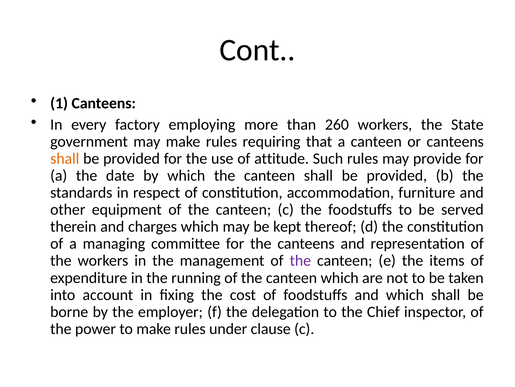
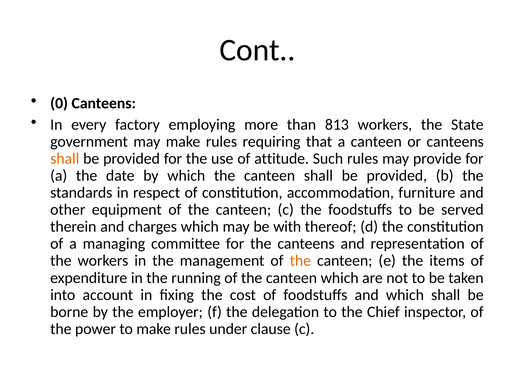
1: 1 -> 0 (59, 103)
260: 260 -> 813 (337, 124)
kept: kept -> with (287, 226)
the colour: purple -> orange (300, 260)
